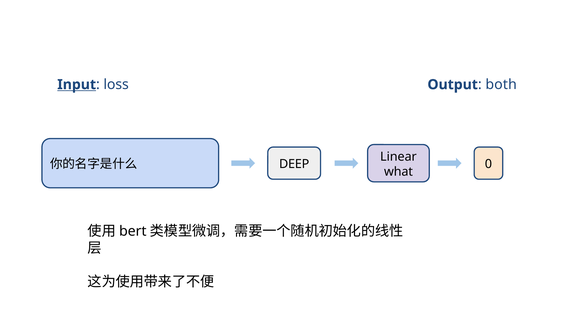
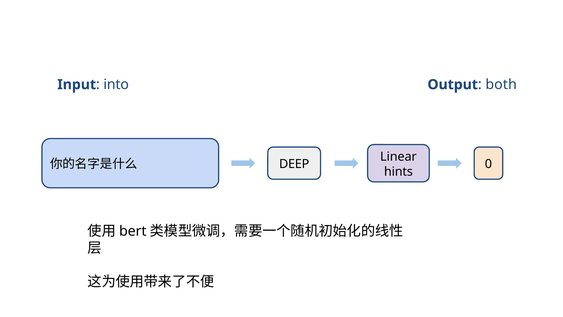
Input underline: present -> none (77, 84)
loss: loss -> into (116, 84)
what: what -> hints (398, 171)
